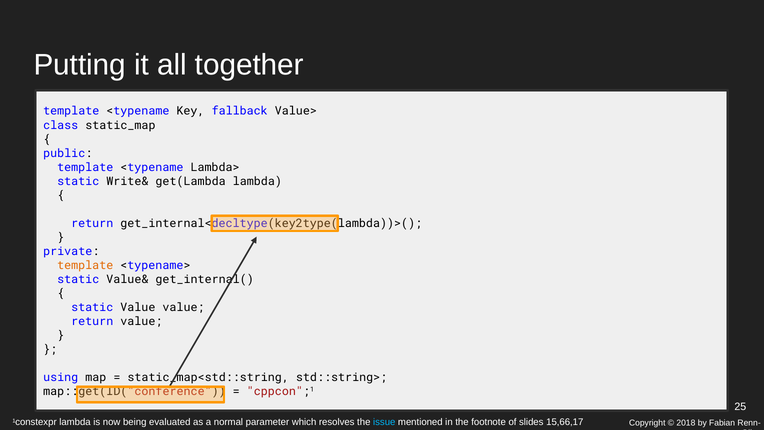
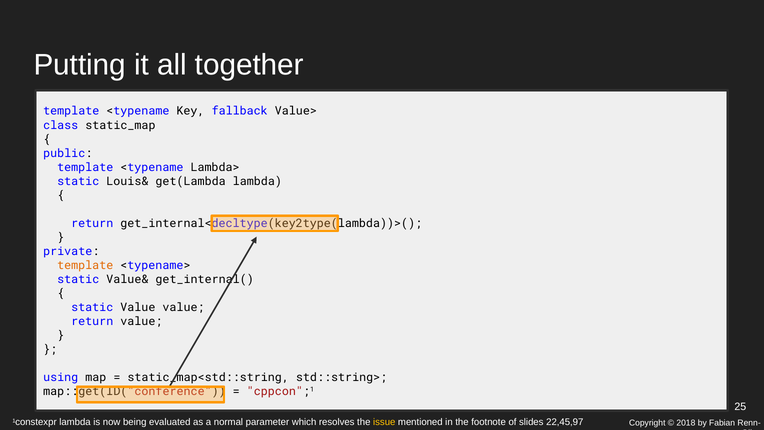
Write&: Write& -> Louis& (127, 181)
issue colour: light blue -> yellow (384, 422)
15,66,17: 15,66,17 -> 22,45,97 (565, 422)
